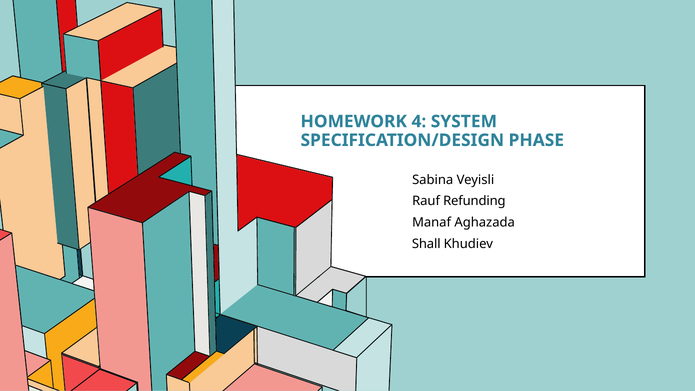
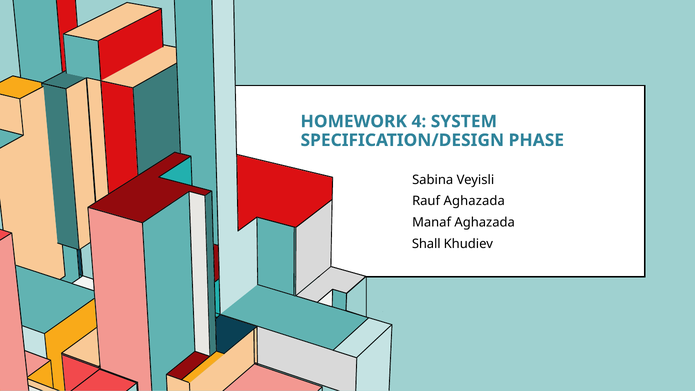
Rauf Refunding: Refunding -> Aghazada (474, 201)
